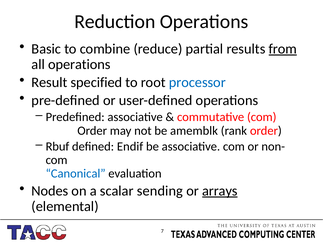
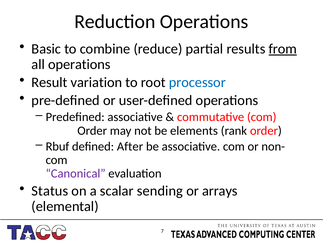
specified: specified -> variation (96, 83)
amemblk: amemblk -> elements (194, 131)
Endif: Endif -> After (130, 147)
Canonical colour: blue -> purple (76, 174)
Nodes: Nodes -> Status (50, 191)
arrays underline: present -> none (220, 191)
